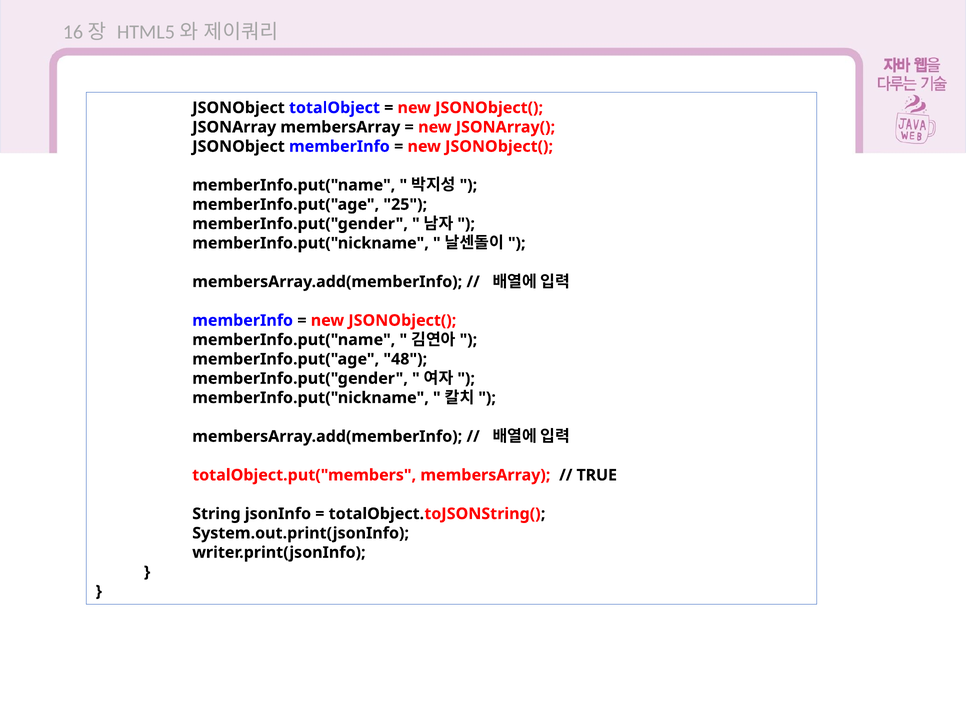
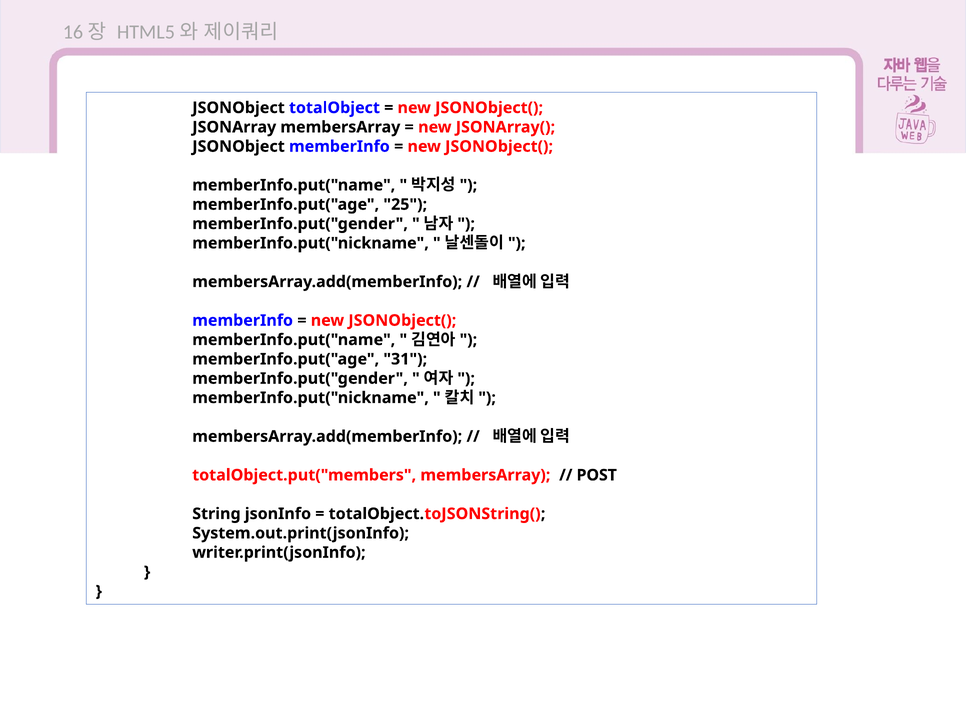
48: 48 -> 31 (405, 359)
TRUE: TRUE -> POST (597, 475)
